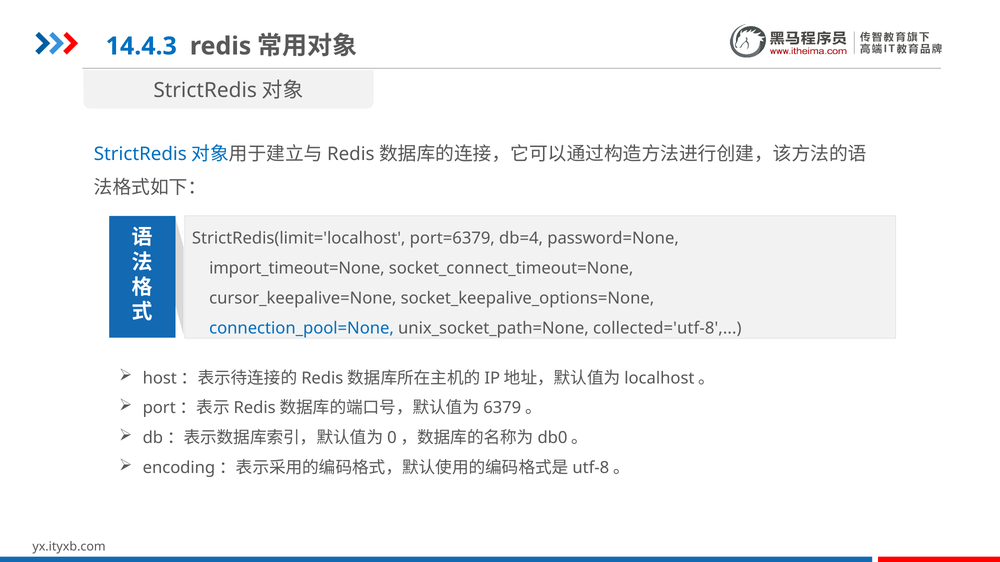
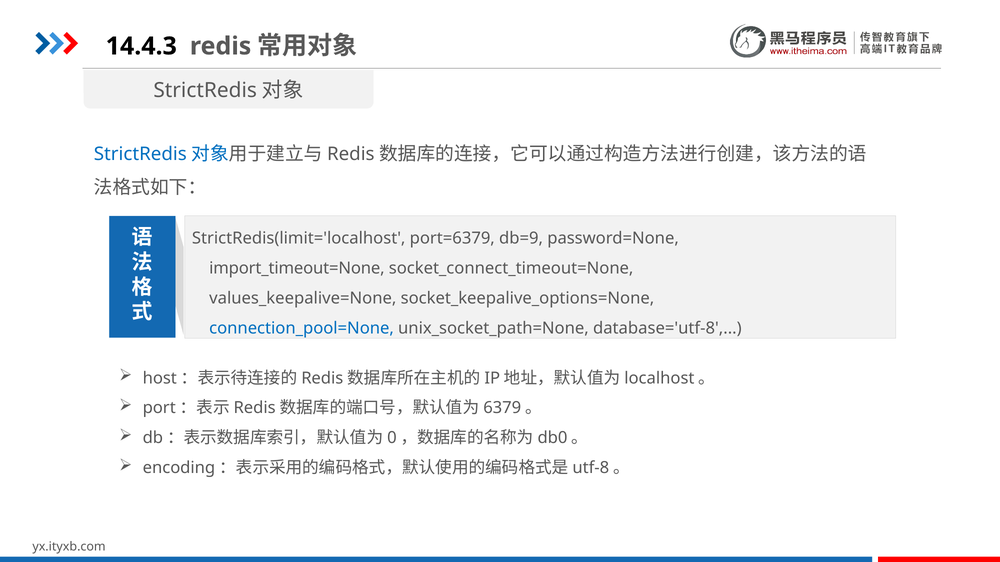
14.4.3 colour: blue -> black (141, 46)
db=4: db=4 -> db=9 (521, 239)
cursor_keepalive=None: cursor_keepalive=None -> values_keepalive=None (303, 298)
collected='utf-8: collected='utf-8 -> database='utf-8 (667, 328)
